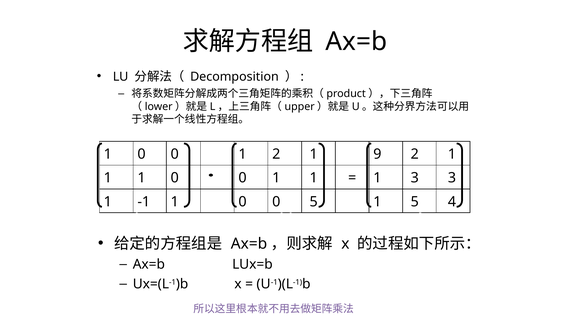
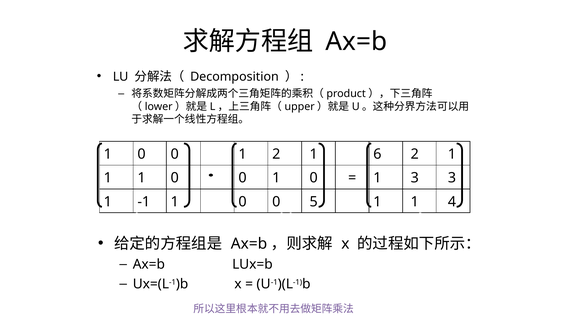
9: 9 -> 6 (377, 154)
0 1 1: 1 -> 0 (314, 178)
5 1 5: 5 -> 1 (415, 201)
